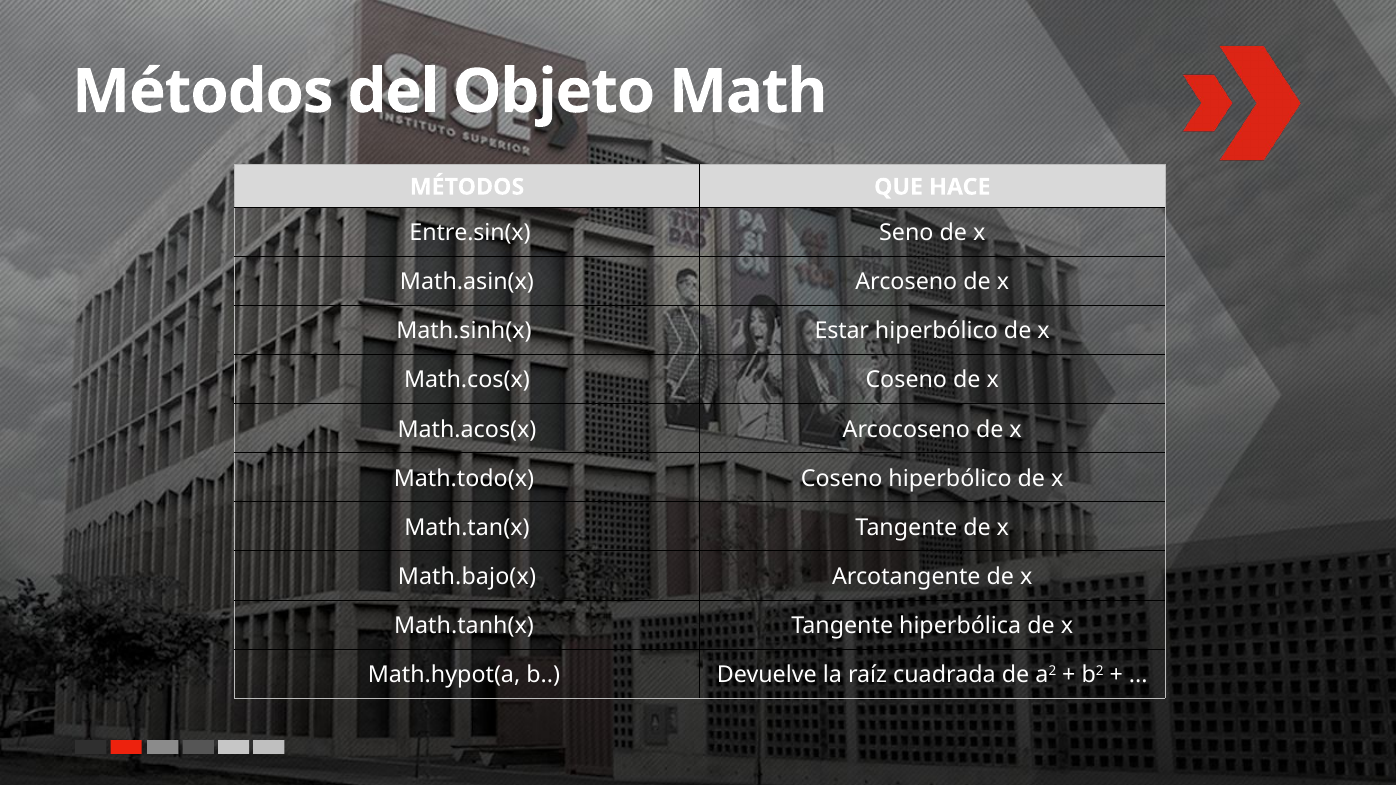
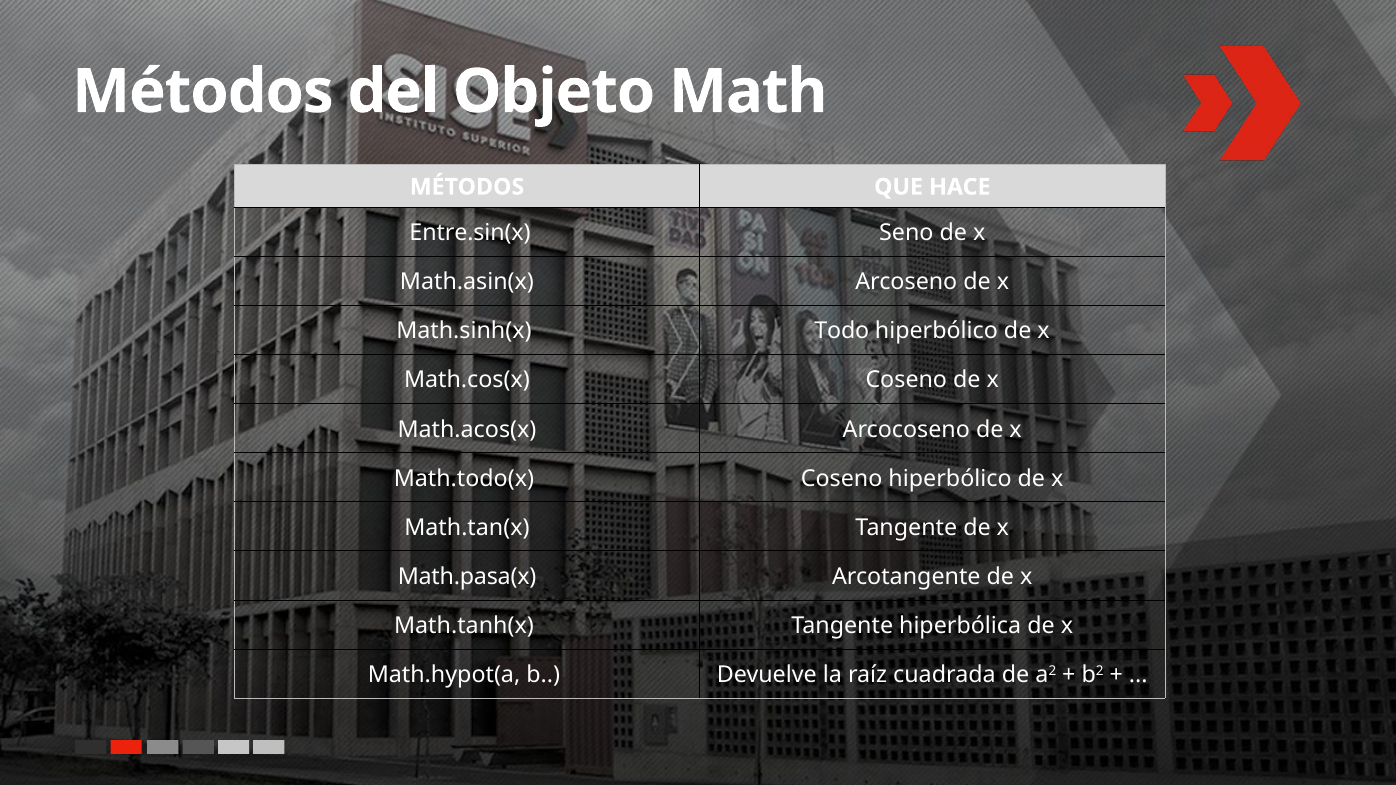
Estar: Estar -> Todo (842, 331)
Math.bajo(x: Math.bajo(x -> Math.pasa(x (467, 577)
